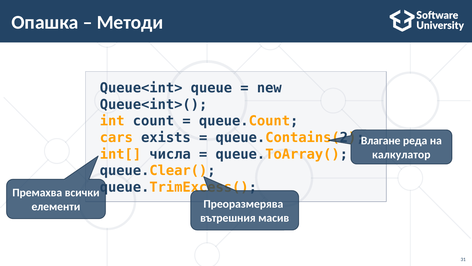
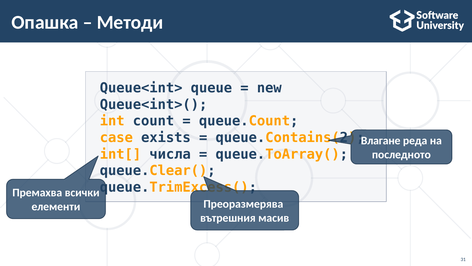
cars: cars -> case (116, 137)
калкулатор: калкулатор -> последното (401, 154)
